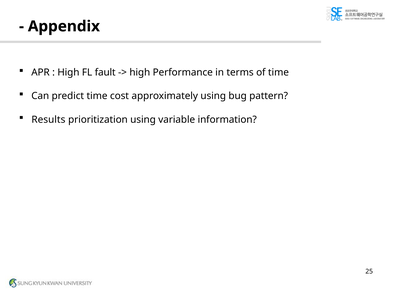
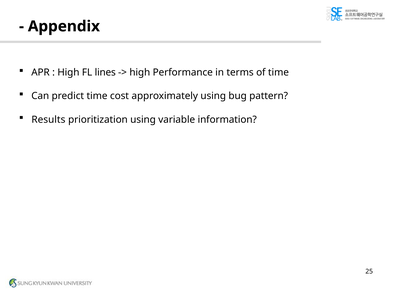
fault: fault -> lines (105, 73)
